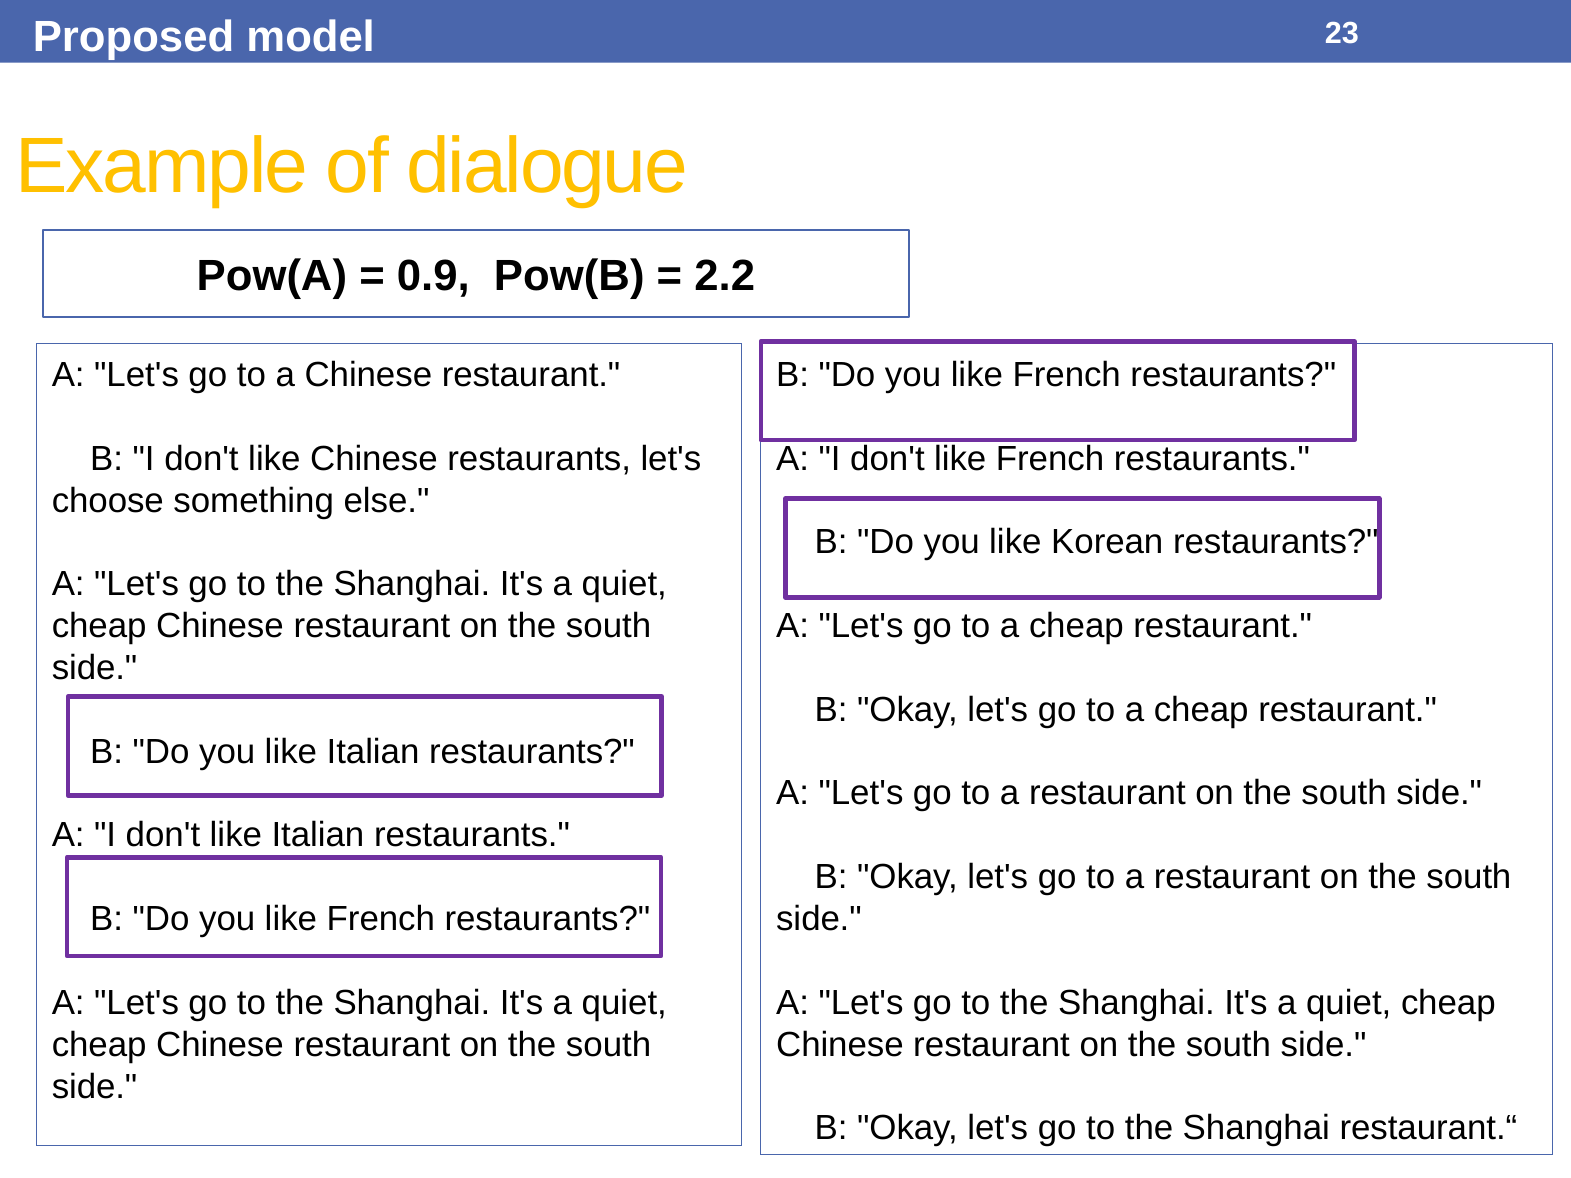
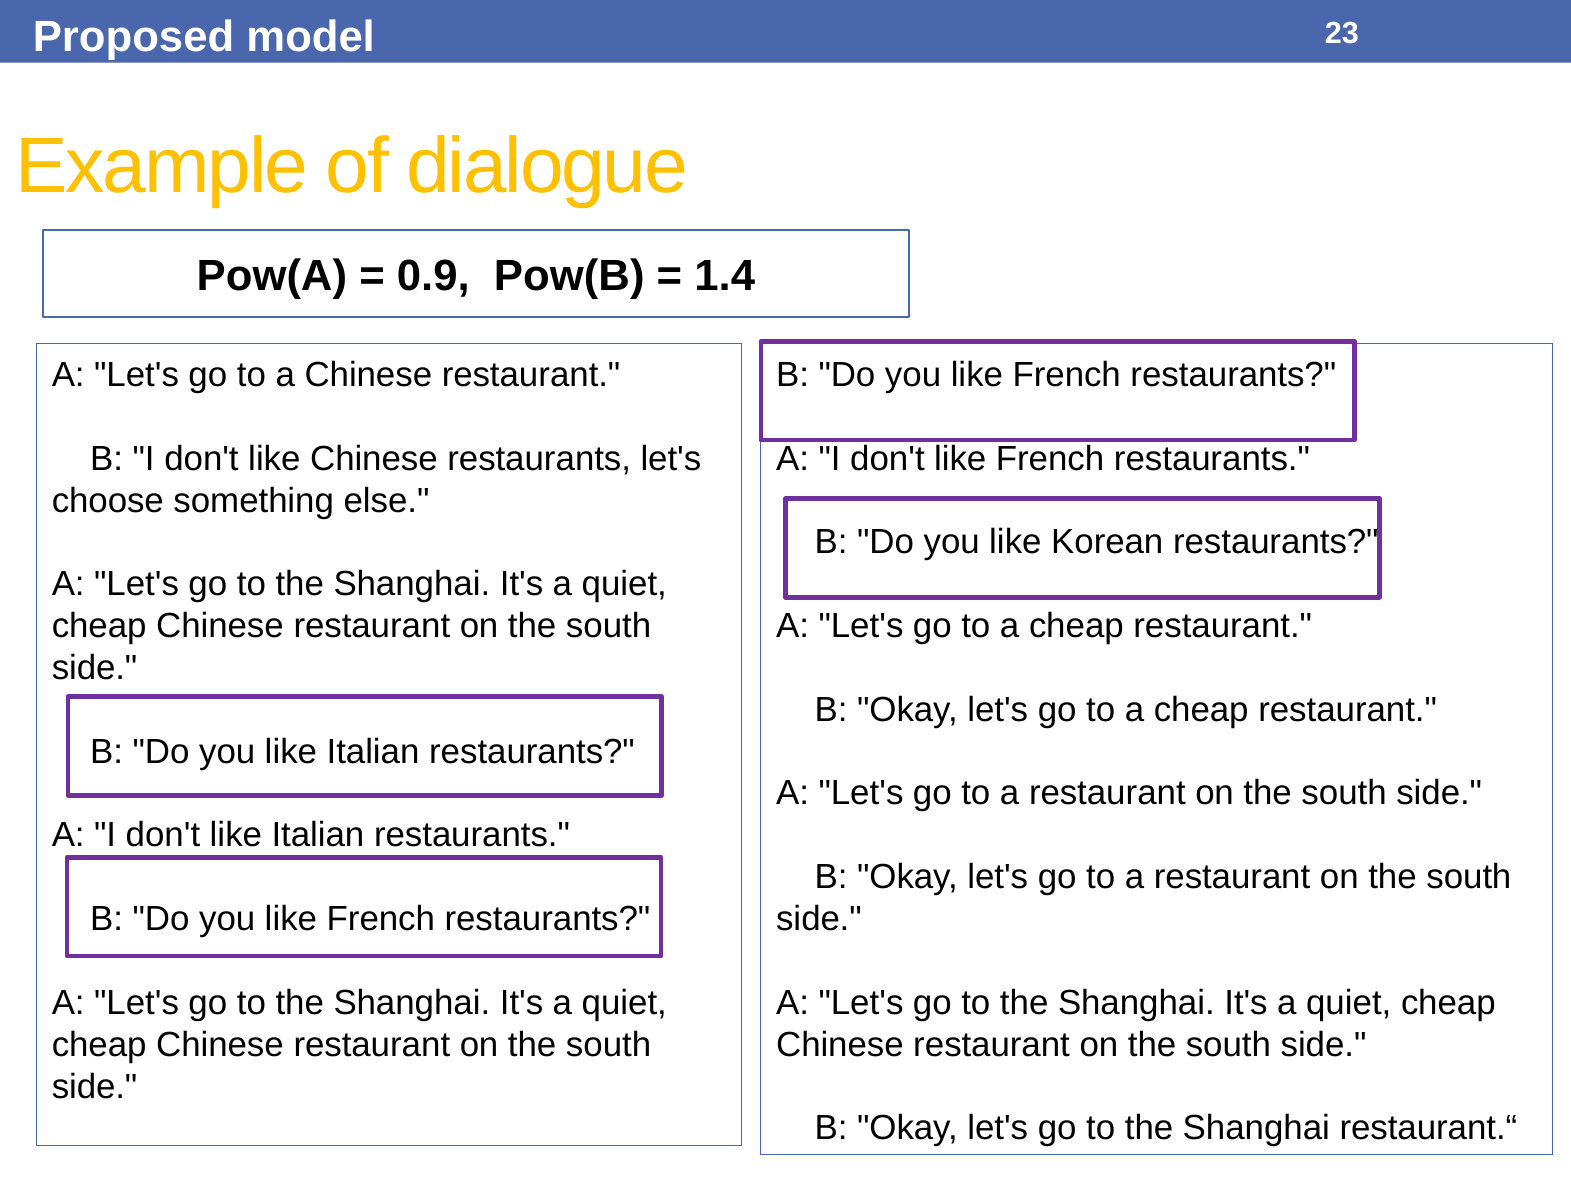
2.2: 2.2 -> 1.4 (725, 277)
